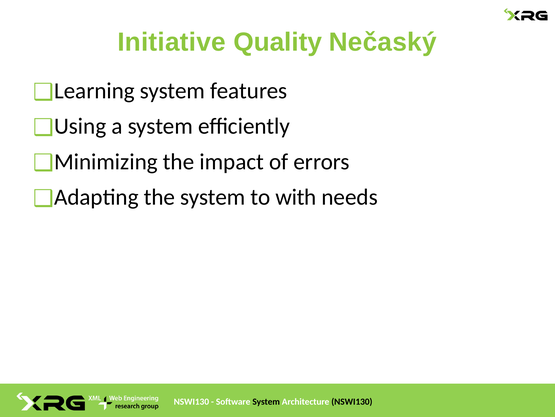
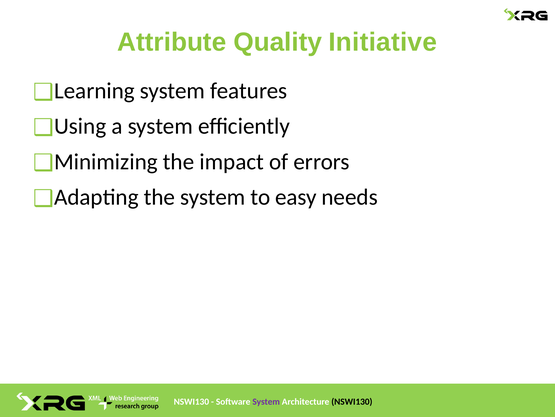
Initiative: Initiative -> Attribute (172, 42)
Nečaský: Nečaský -> Initiative (383, 42)
with: with -> easy (296, 197)
System colour: black -> purple (266, 401)
